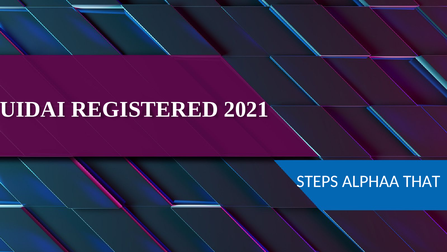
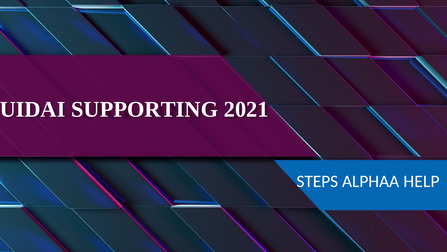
REGISTERED: REGISTERED -> SUPPORTING (145, 109)
THAT: THAT -> HELP (421, 181)
